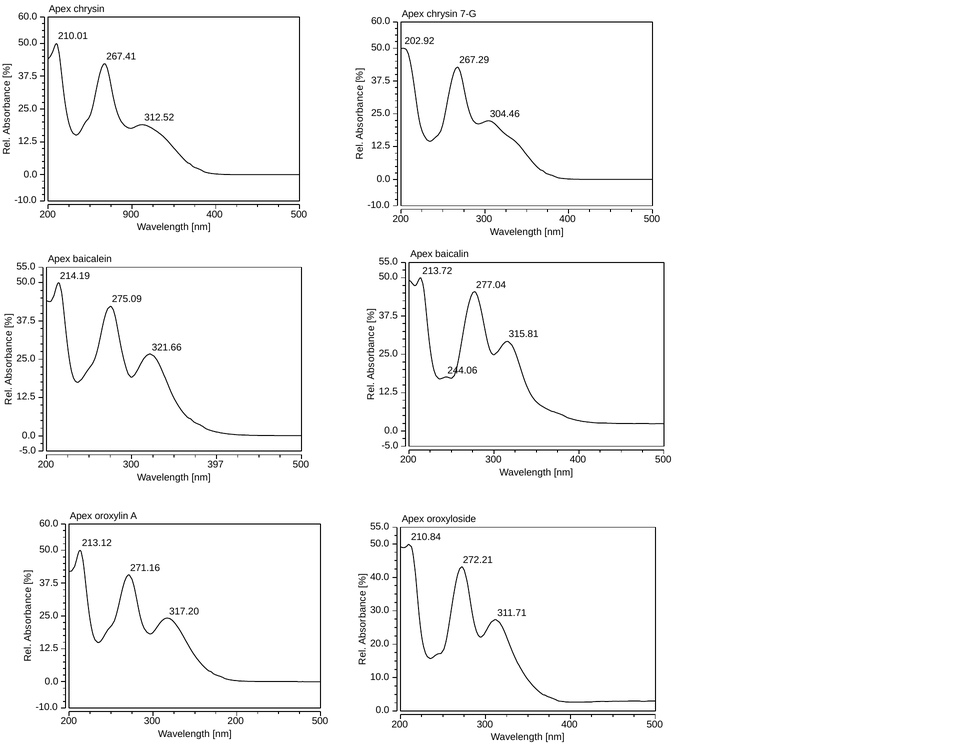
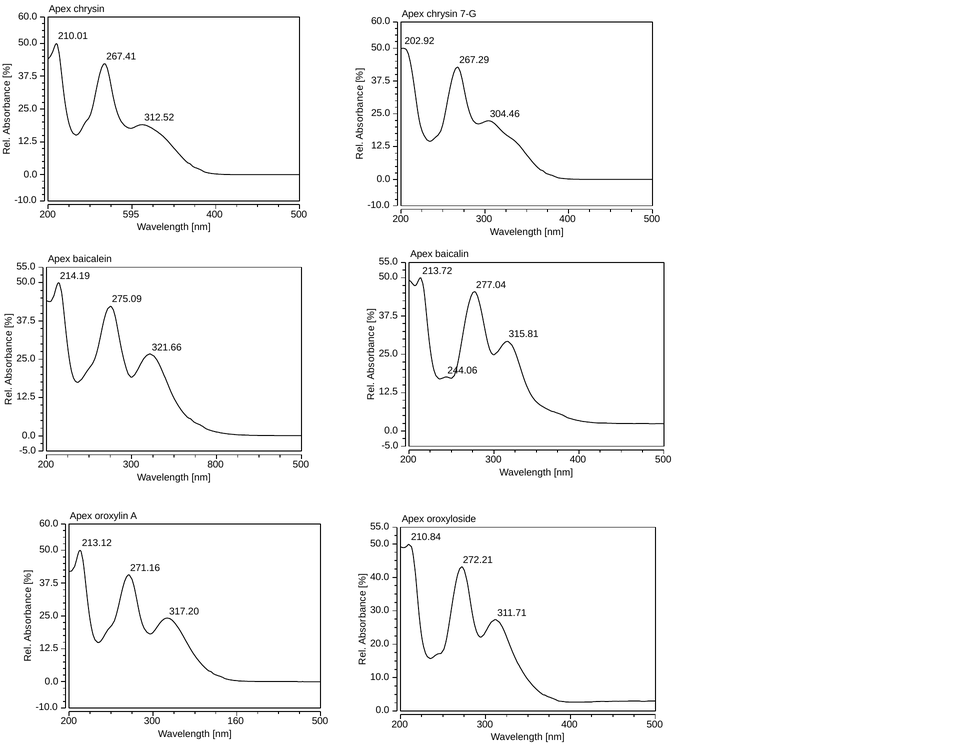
900: 900 -> 595 (131, 214)
397: 397 -> 800 (216, 465)
300 200: 200 -> 160 (236, 721)
